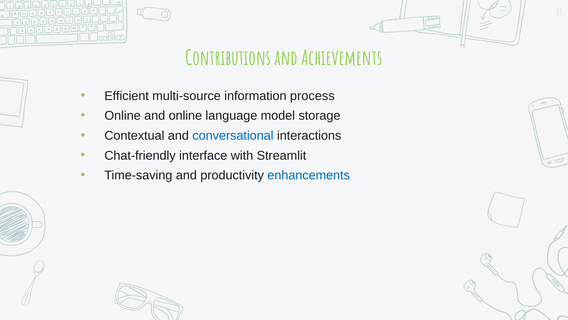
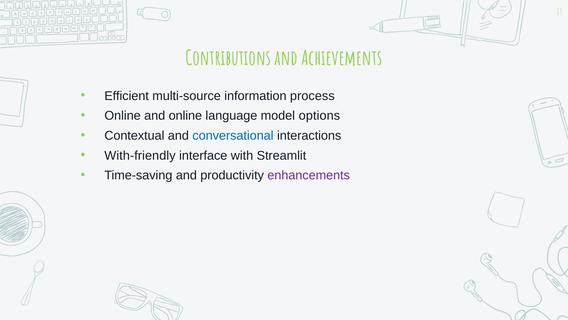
storage: storage -> options (319, 116)
Chat-friendly: Chat-friendly -> With-friendly (140, 155)
enhancements colour: blue -> purple (309, 175)
